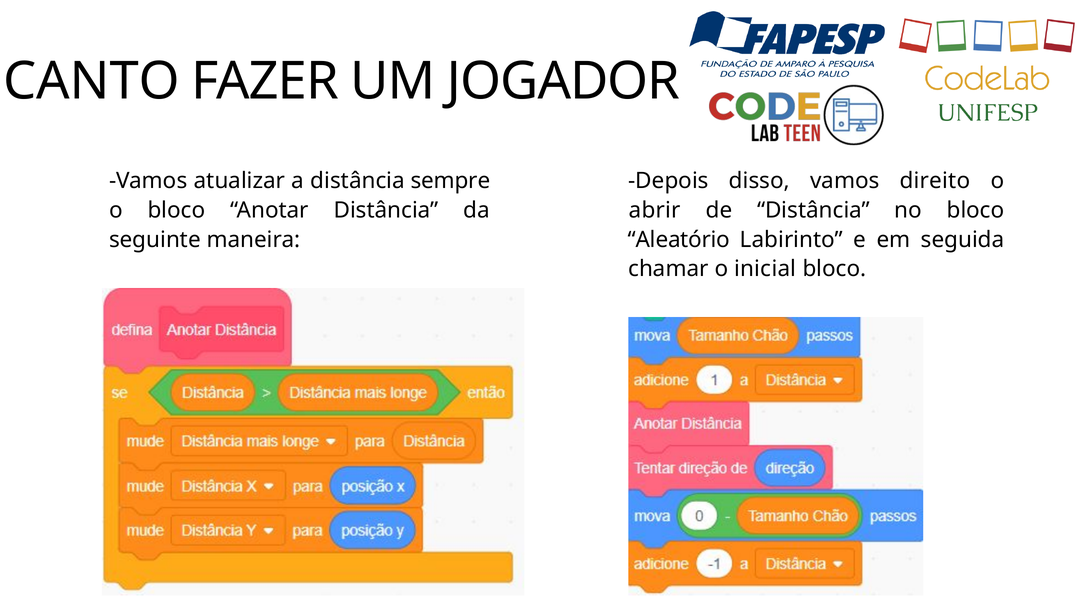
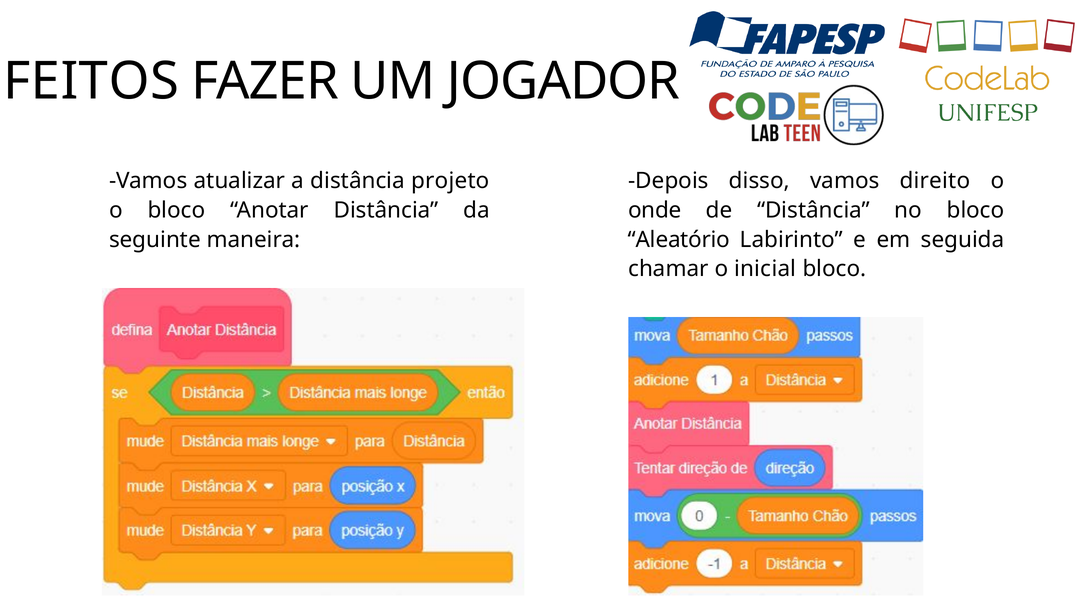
CANTO: CANTO -> FEITOS (91, 81)
sempre: sempre -> projeto (450, 181)
abrir: abrir -> onde (655, 210)
